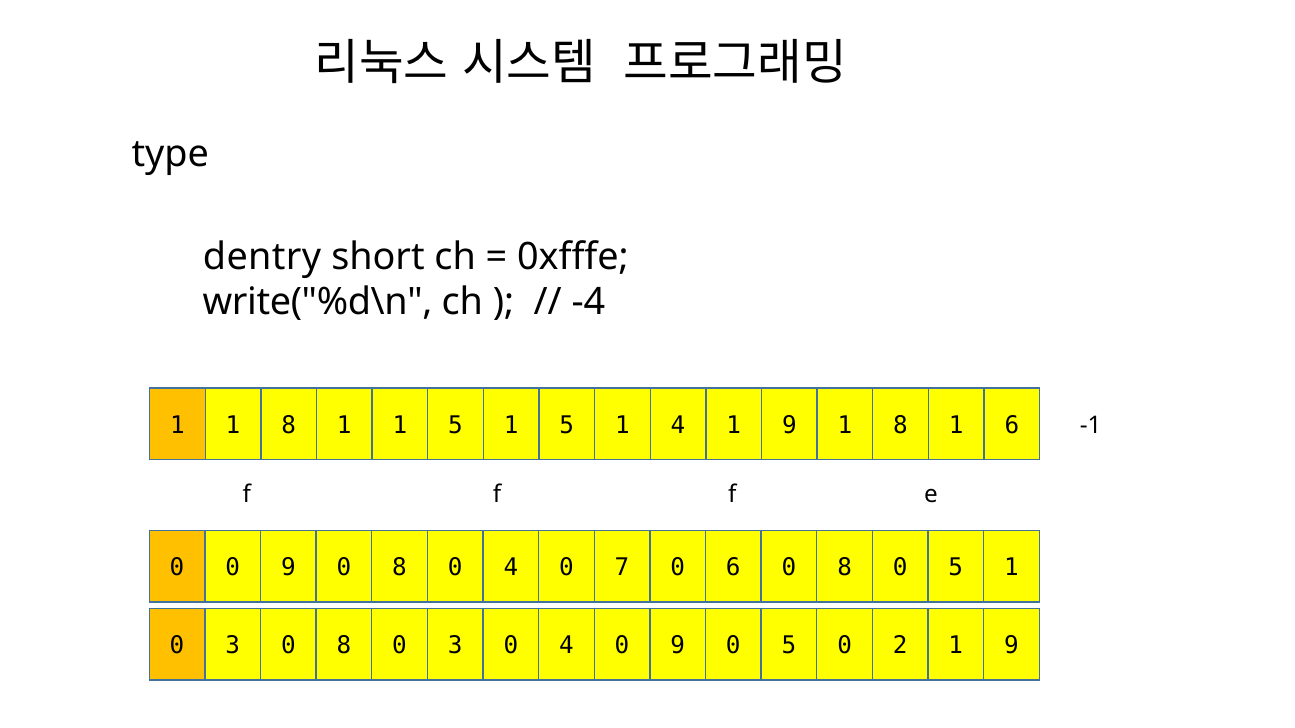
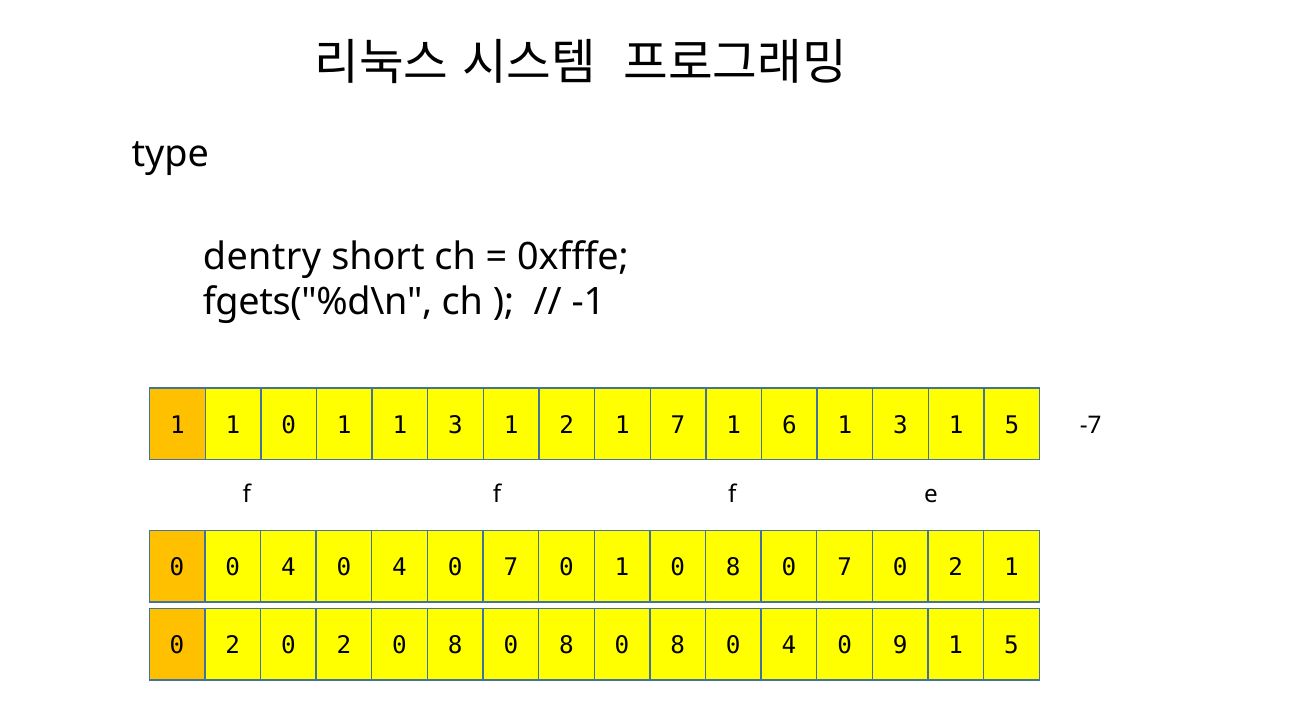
write("%d\n: write("%d\n -> fgets("%d\n (318, 302)
-4: -4 -> -1 (588, 302)
1 1 8: 8 -> 0 (289, 426)
1 1 5: 5 -> 3 (456, 426)
5: 5 -> 2 (567, 426)
1 4: 4 -> 7 (678, 426)
9: 9 -> 6 (789, 426)
8: 8 -> 3 (901, 426)
6: 6 -> 5 (1012, 426)
-1: -1 -> -7 (1091, 426)
0 0 9: 9 -> 4 (288, 568)
8: 8 -> 4 (400, 568)
4: 4 -> 7 (511, 568)
7: 7 -> 1 (622, 568)
6: 6 -> 8 (733, 568)
8: 8 -> 7 (845, 568)
5: 5 -> 2 (956, 568)
3: 3 -> 2 (233, 646)
8: 8 -> 2 (344, 646)
3: 3 -> 8 (455, 646)
4: 4 -> 8 (566, 646)
9: 9 -> 8 (678, 646)
5: 5 -> 4 (789, 646)
2: 2 -> 9 (900, 646)
9: 9 -> 5 (1011, 646)
